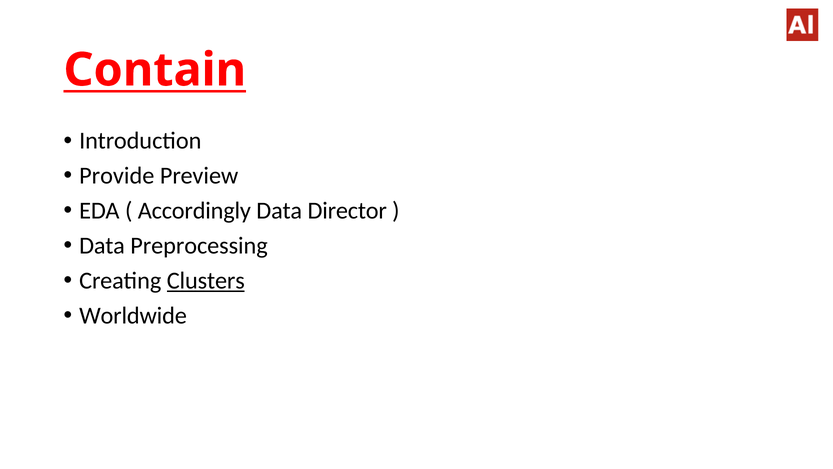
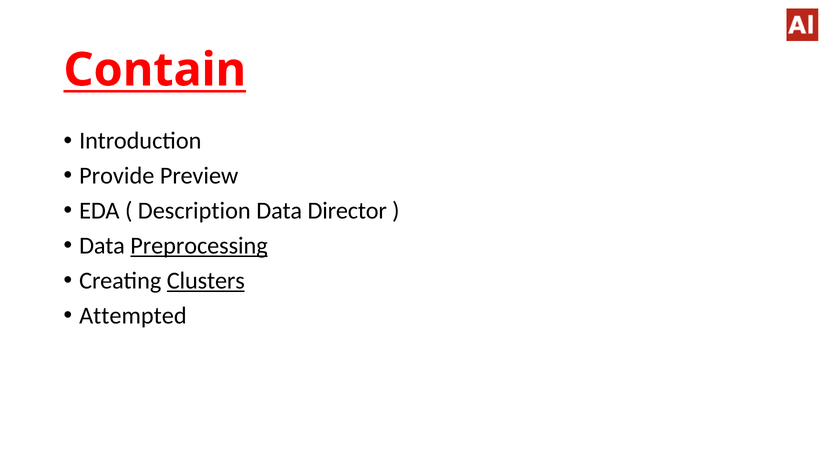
Accordingly: Accordingly -> Description (194, 211)
Preprocessing underline: none -> present (199, 246)
Worldwide: Worldwide -> Attempted (133, 315)
